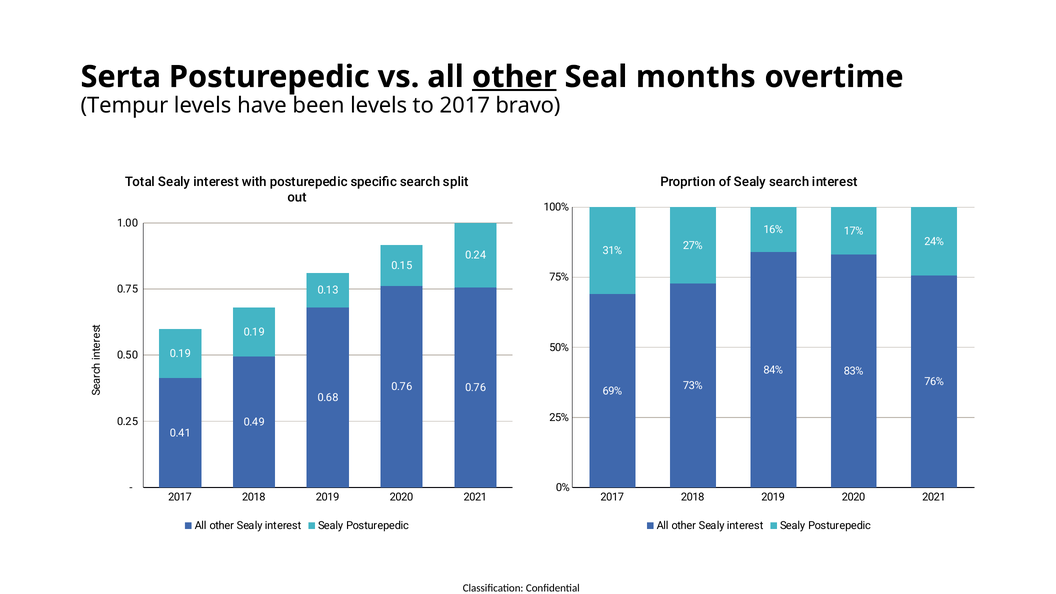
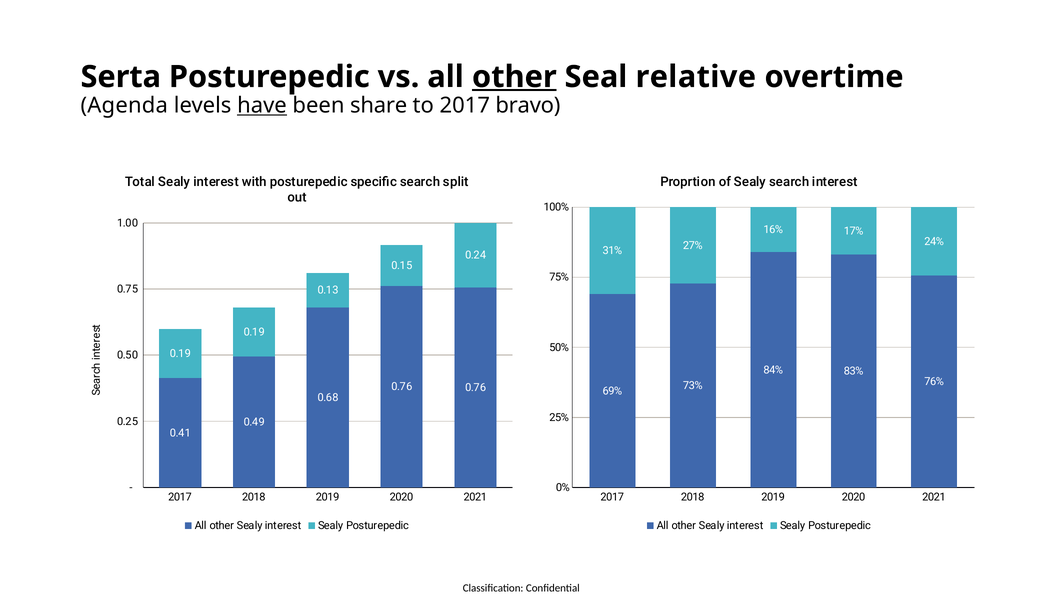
months: months -> relative (696, 77)
Tempur: Tempur -> Agenda (124, 105)
have underline: none -> present (262, 105)
been levels: levels -> share (379, 105)
